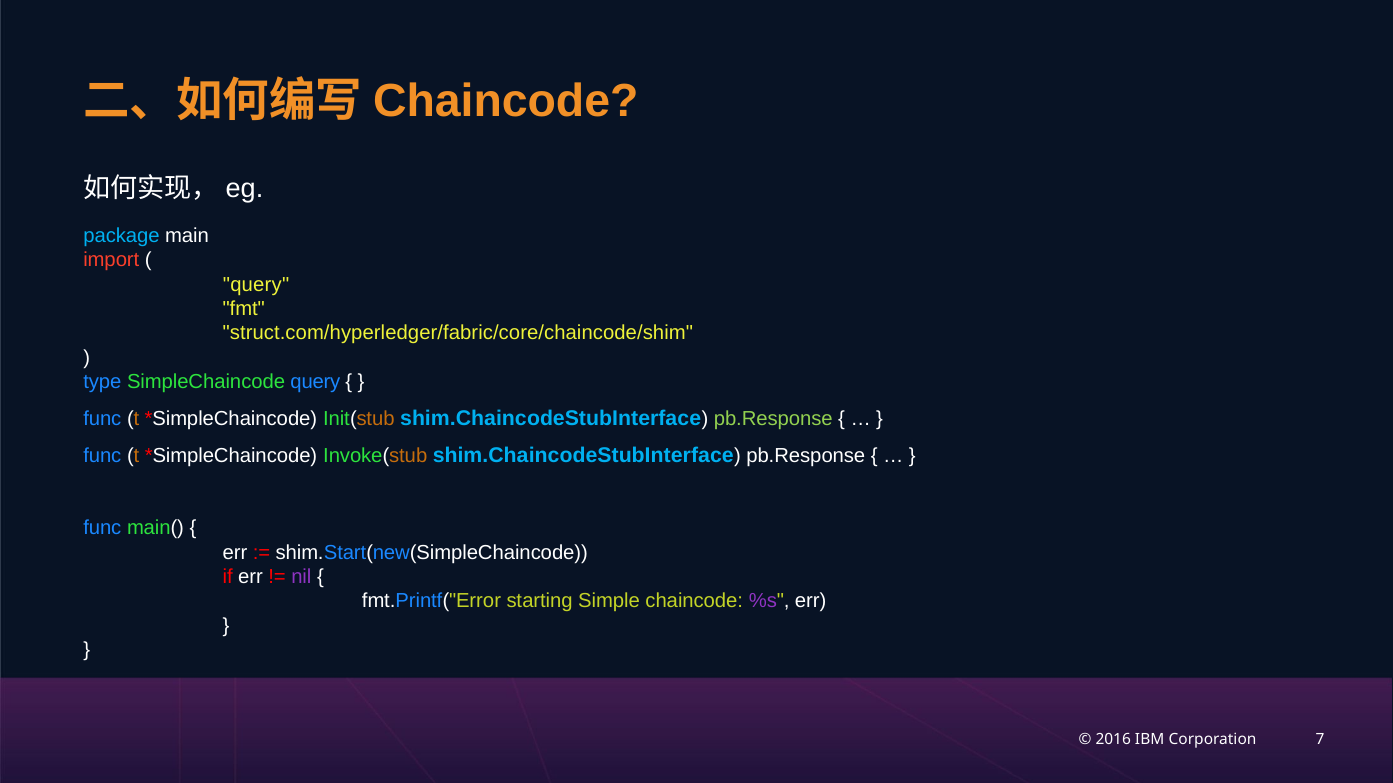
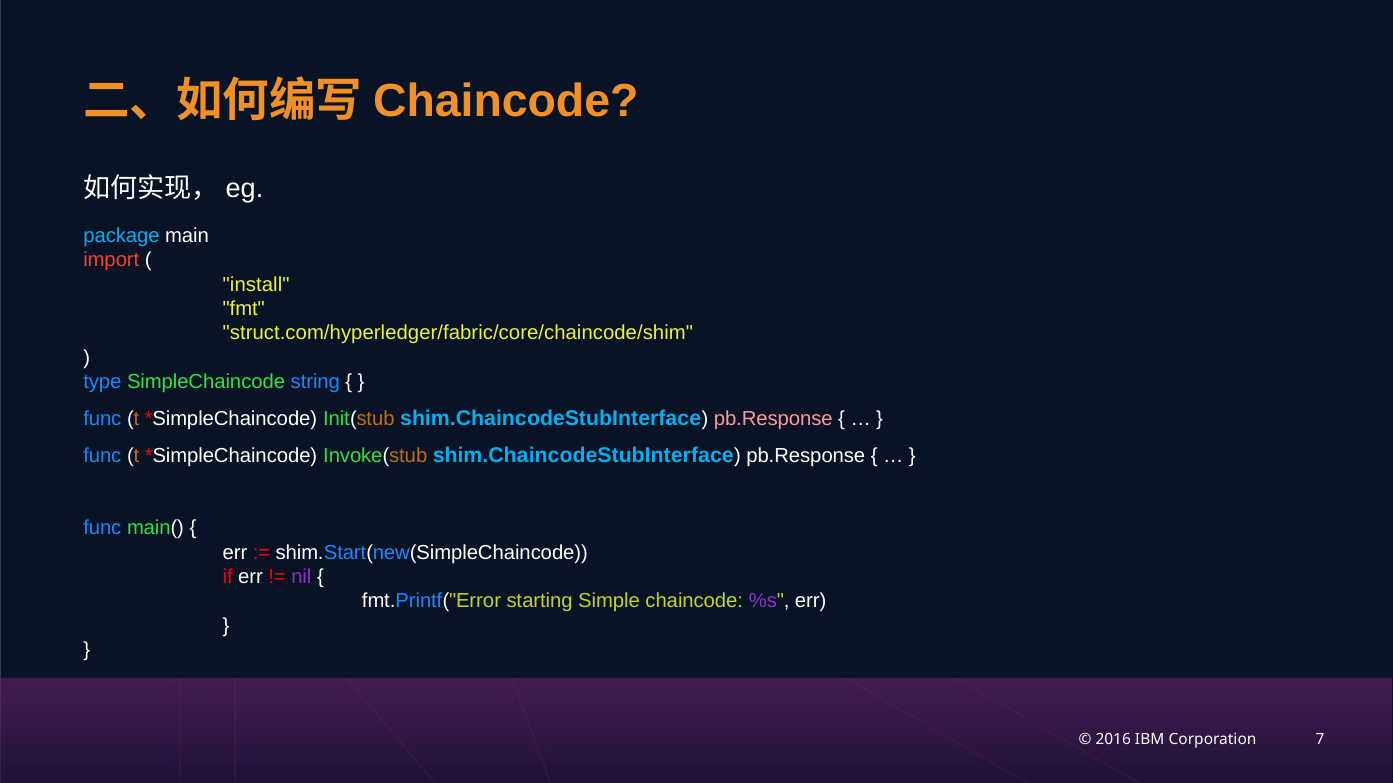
query: query -> install (256, 285)
SimpleChaincode query: query -> string (315, 382)
pb.Response colour: light green -> pink (773, 419)
